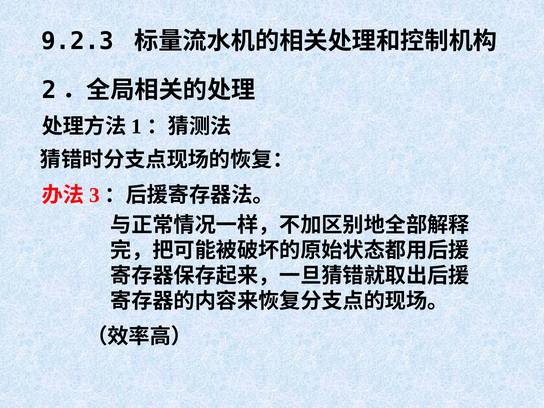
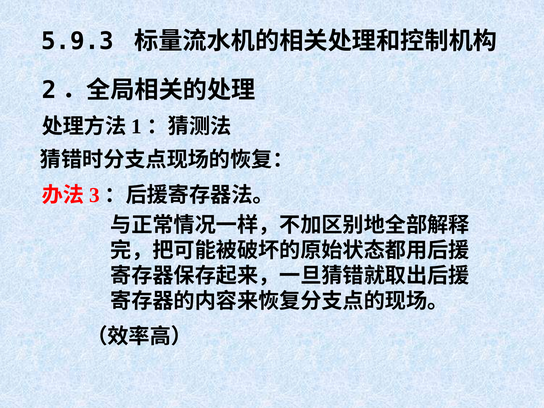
9.2.3: 9.2.3 -> 5.9.3 (77, 41)
